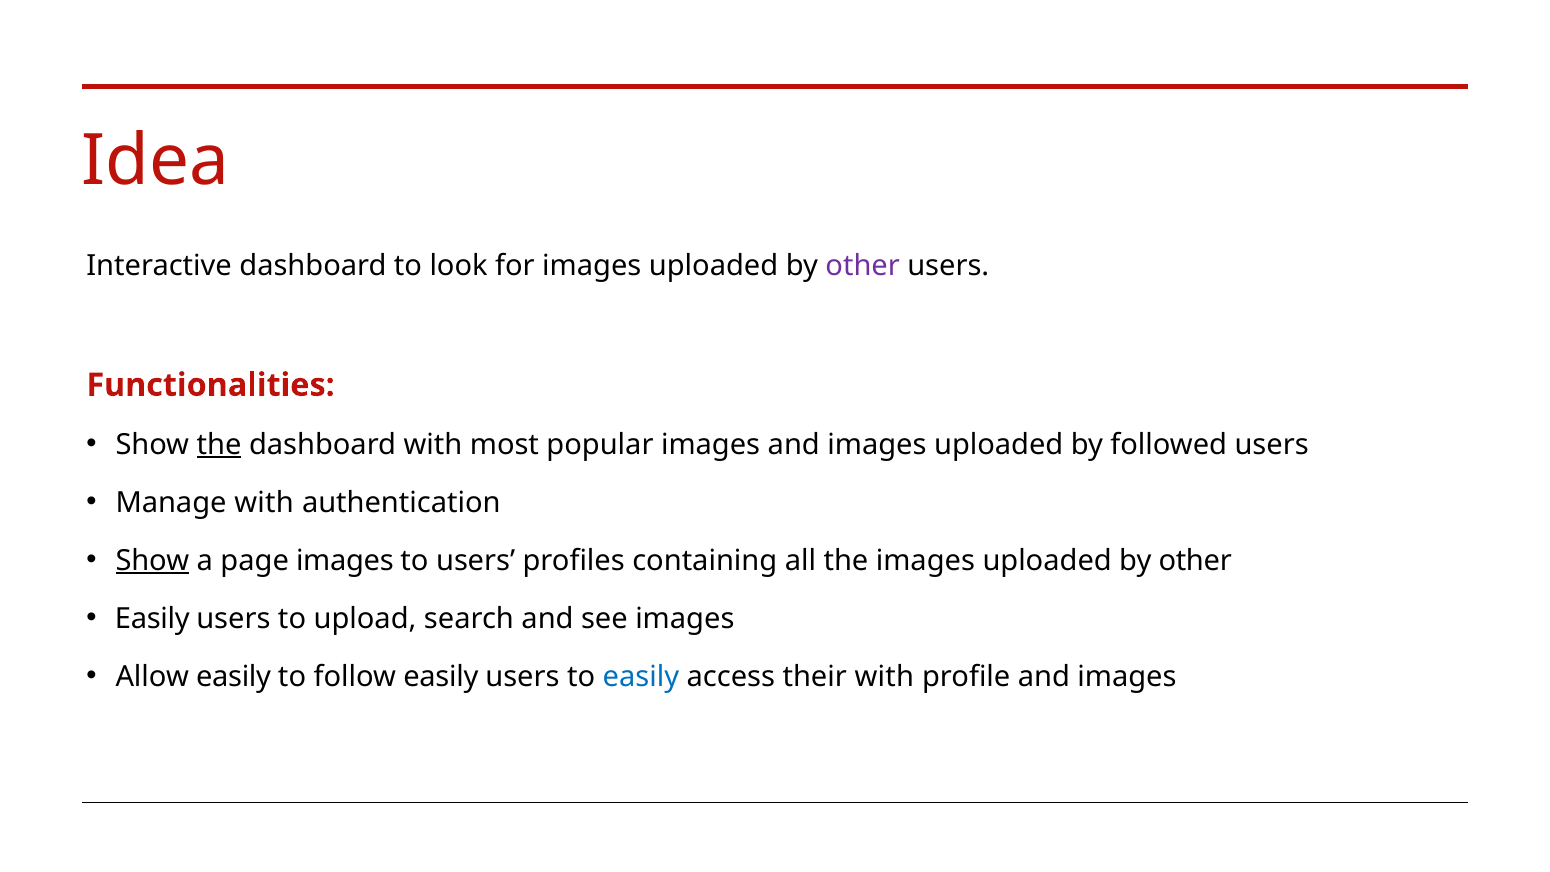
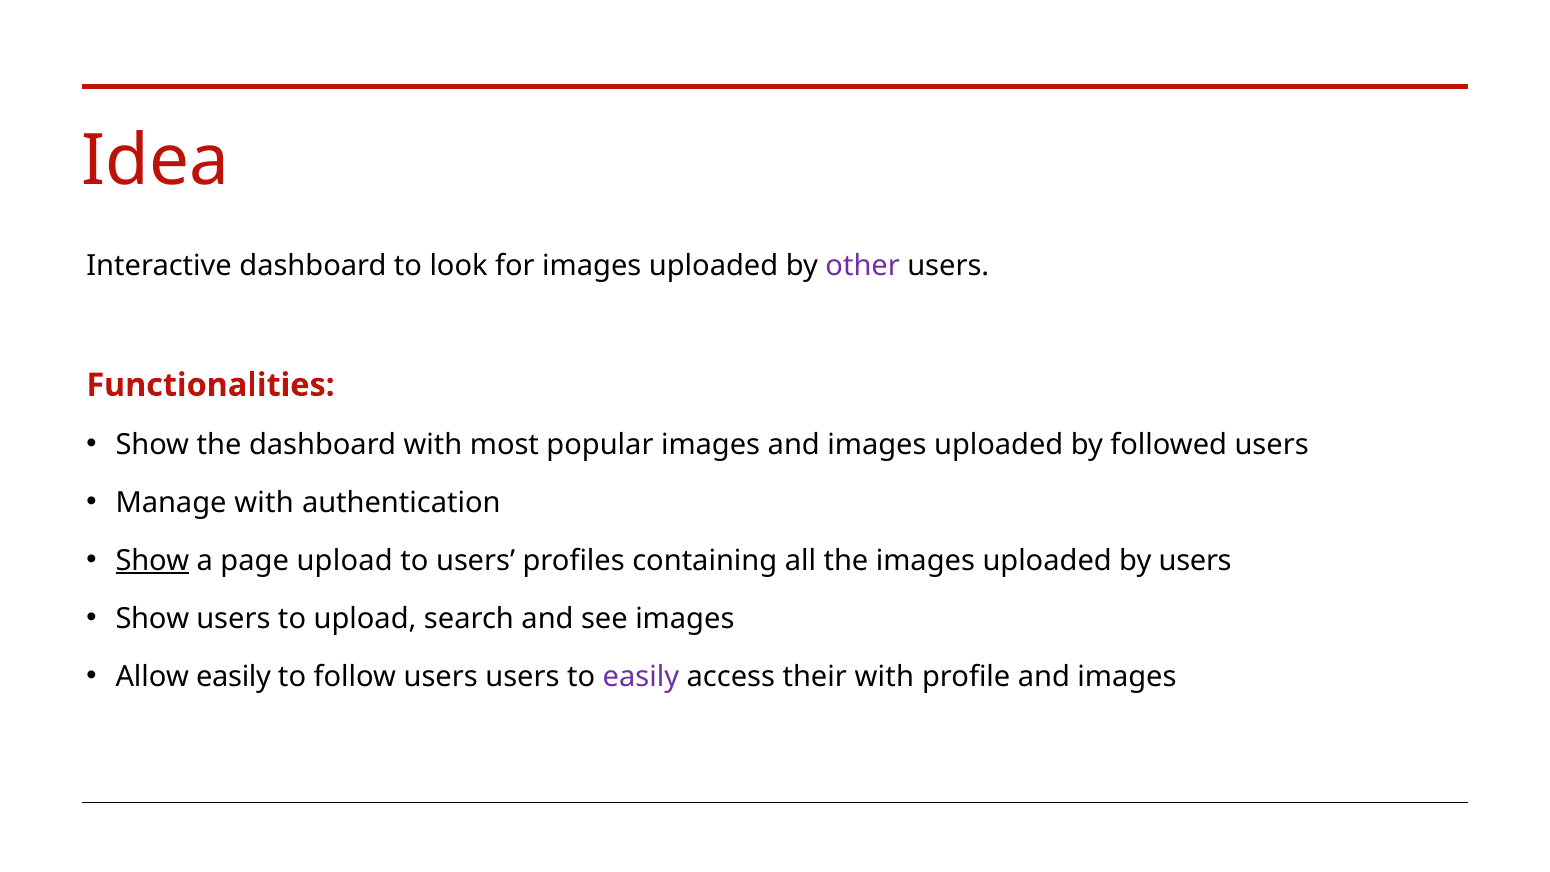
the underline: present -> none (219, 445)
page images: images -> upload (345, 561)
other: other -> users (1195, 561)
Easily: Easily -> Show (152, 619)
follow easily: easily -> users (441, 677)
easily colour: blue -> purple (641, 677)
